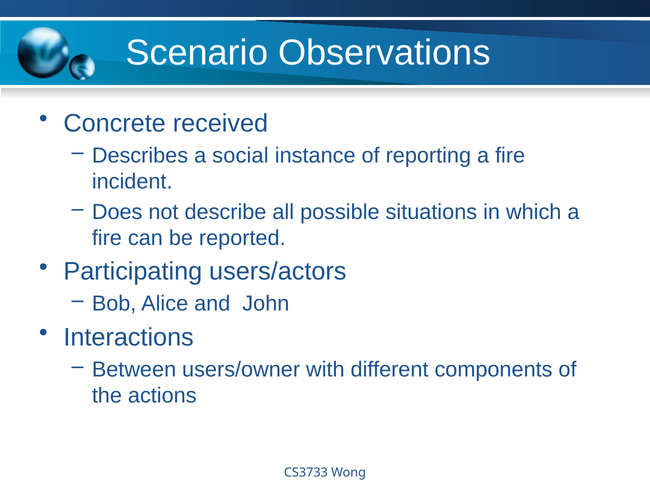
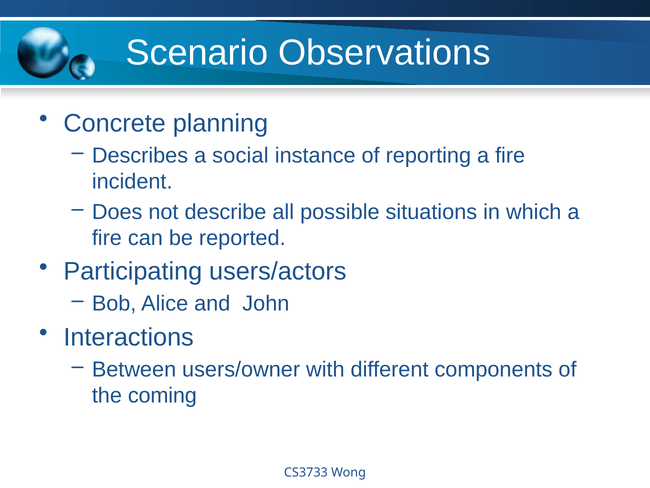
received: received -> planning (220, 123)
actions: actions -> coming (162, 395)
